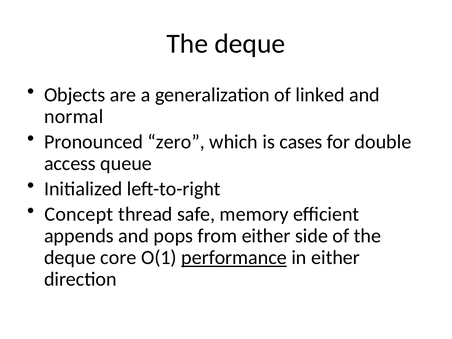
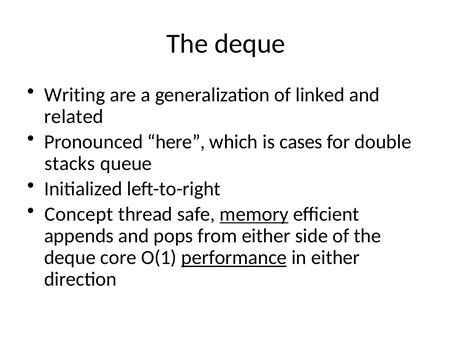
Objects: Objects -> Writing (75, 95)
normal: normal -> related (74, 117)
zero: zero -> here (176, 142)
access: access -> stacks (70, 164)
memory underline: none -> present (254, 214)
